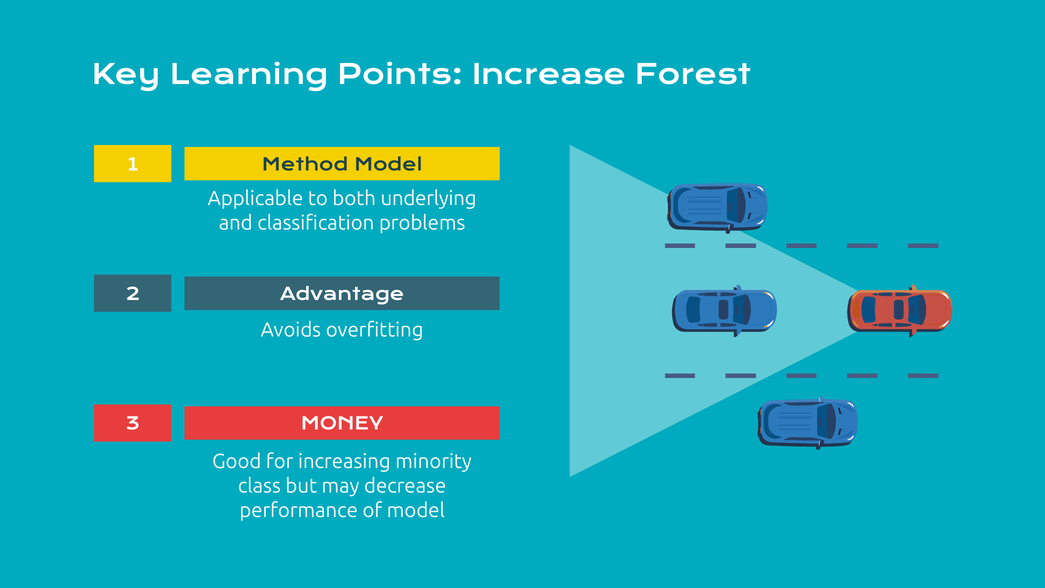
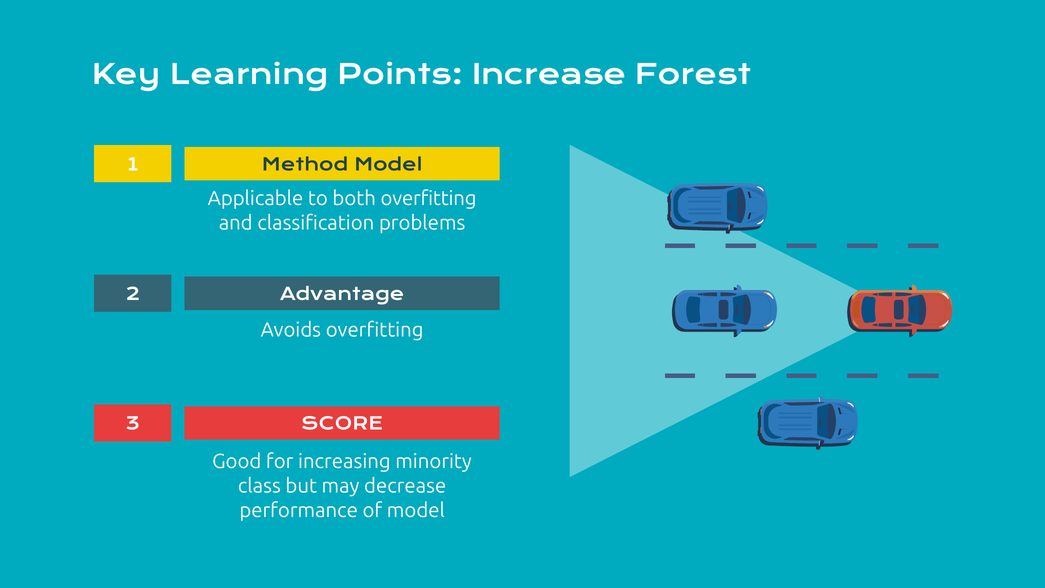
both underlying: underlying -> overfitting (429, 198)
MONEY: MONEY -> SCORE (342, 424)
